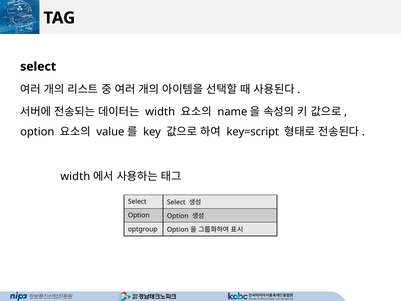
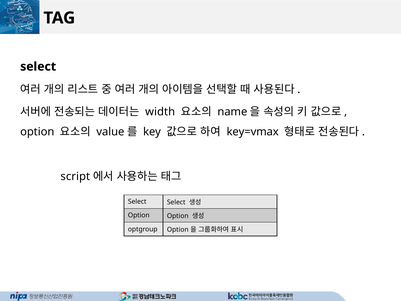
key=script: key=script -> key=vmax (253, 132)
width: width -> script (75, 176)
